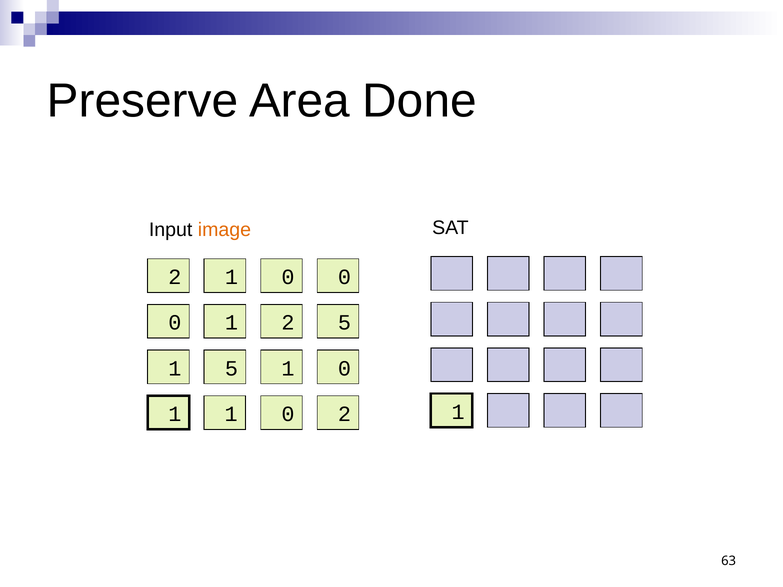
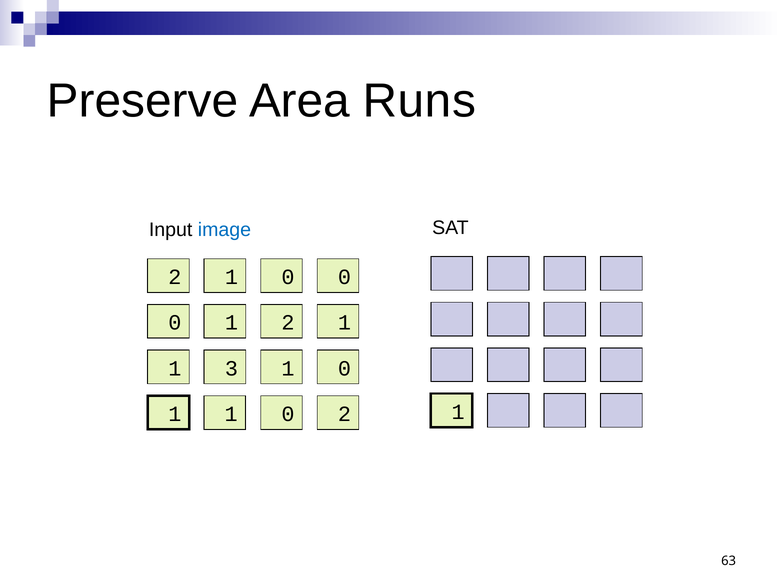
Done: Done -> Runs (419, 101)
image colour: orange -> blue (224, 230)
0 1 2 5: 5 -> 1 (345, 323)
1 5: 5 -> 3 (231, 369)
